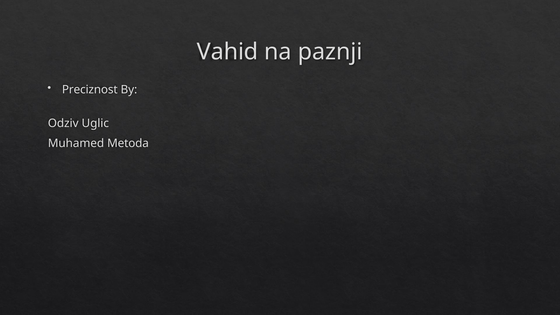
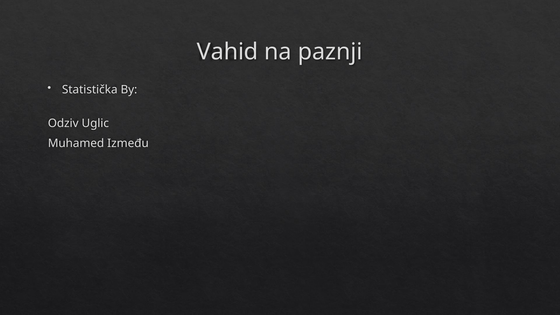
Preciznost: Preciznost -> Statistička (90, 89)
Metoda: Metoda -> Između (128, 143)
